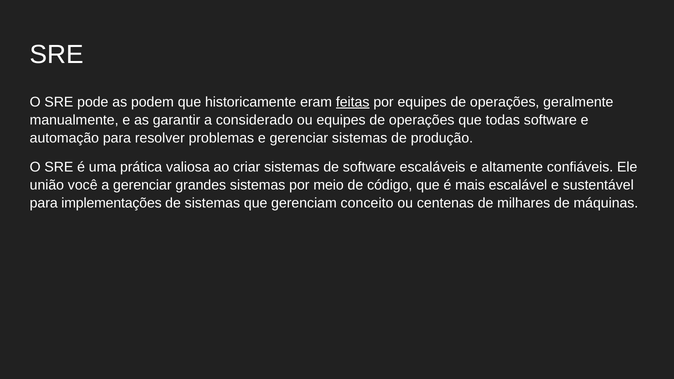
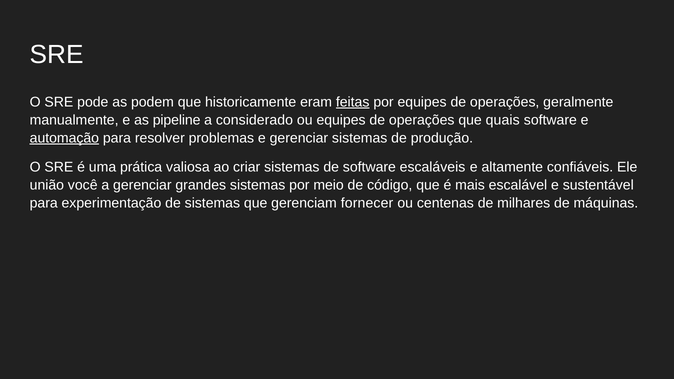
garantir: garantir -> pipeline (177, 120)
todas: todas -> quais (503, 120)
automação underline: none -> present (64, 138)
implementações: implementações -> experimentação (111, 203)
conceito: conceito -> fornecer (367, 203)
